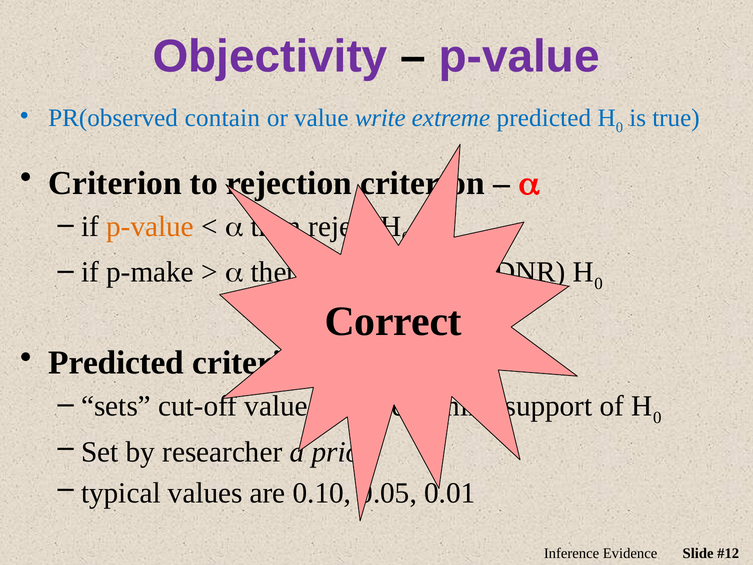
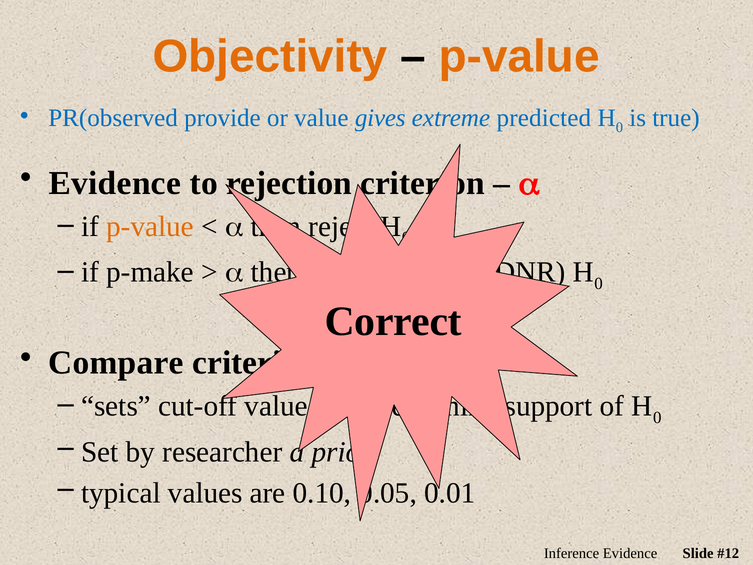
Objectivity colour: purple -> orange (270, 57)
p-value colour: purple -> orange (519, 57)
contain: contain -> provide (222, 118)
write: write -> gives (380, 118)
Criterion: Criterion -> Evidence (115, 183)
Predicted: Predicted -> Compare (116, 363)
